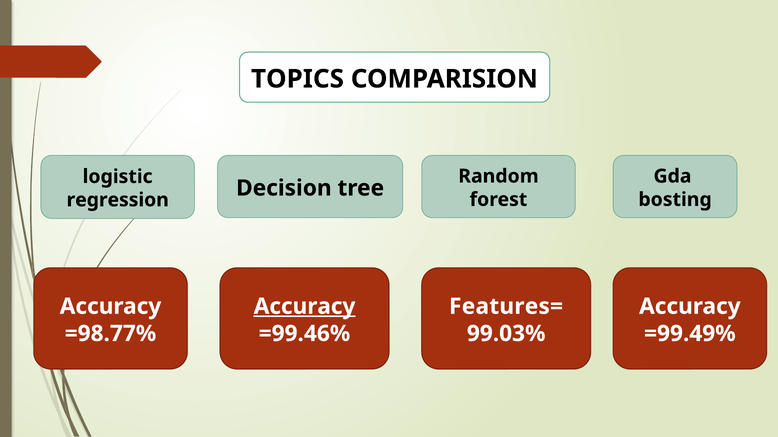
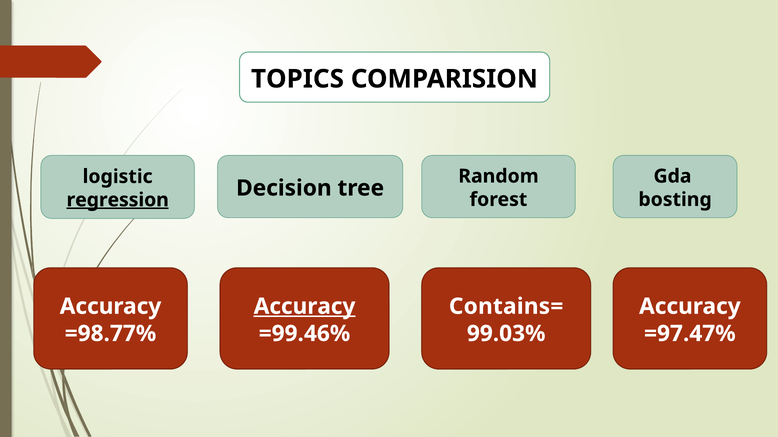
regression underline: none -> present (118, 200)
Features=: Features= -> Contains= (506, 307)
=99.49%: =99.49% -> =97.47% (690, 334)
